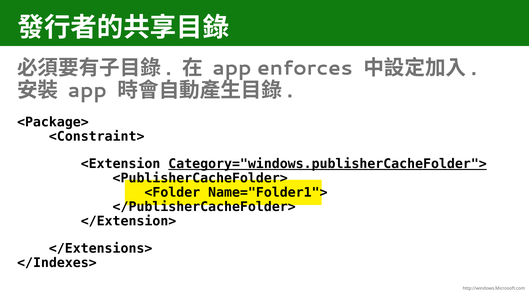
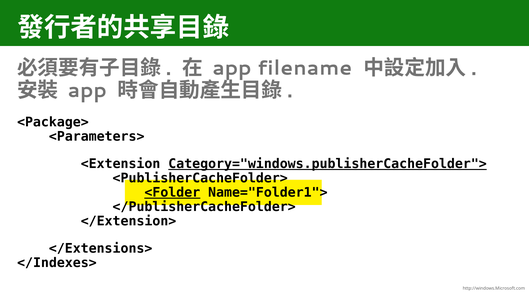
enforces: enforces -> filename (305, 68)
<Constraint>: <Constraint> -> <Parameters> (97, 136)
<Folder underline: none -> present (172, 192)
